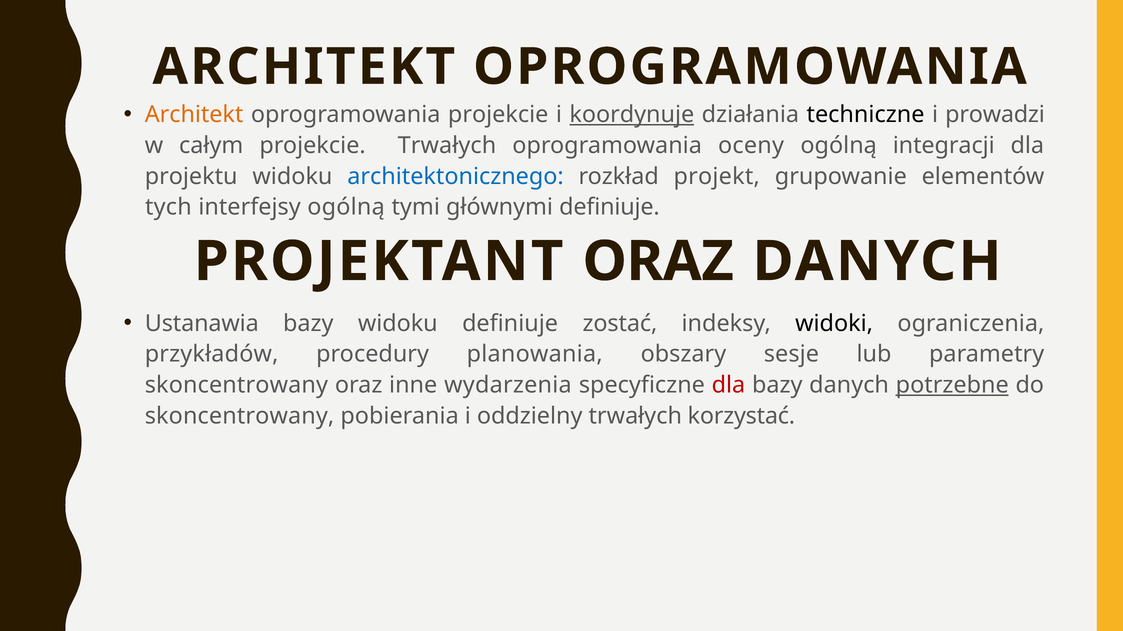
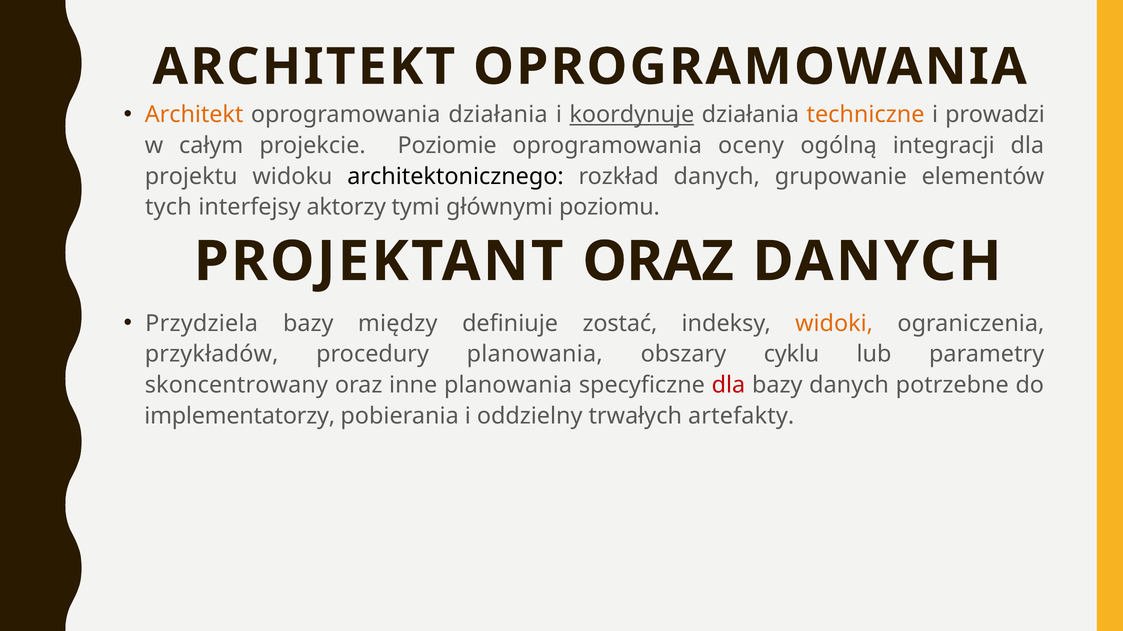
oprogramowania projekcie: projekcie -> działania (498, 115)
techniczne colour: black -> orange (866, 115)
projekcie Trwałych: Trwałych -> Poziomie (447, 146)
architektonicznego colour: blue -> black (456, 177)
rozkład projekt: projekt -> danych (717, 177)
interfejsy ogólną: ogólną -> aktorzy (346, 207)
głównymi definiuje: definiuje -> poziomu (609, 207)
Ustanawia: Ustanawia -> Przydziela (202, 324)
bazy widoku: widoku -> między (398, 324)
widoki colour: black -> orange (834, 324)
sesje: sesje -> cyklu (792, 355)
inne wydarzenia: wydarzenia -> planowania (508, 385)
potrzebne underline: present -> none (952, 385)
skoncentrowany: skoncentrowany -> implementatorzy (240, 416)
korzystać: korzystać -> artefakty (741, 416)
